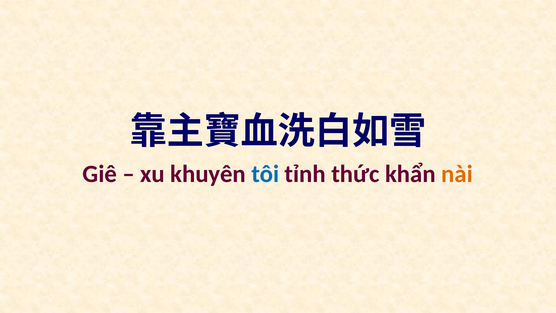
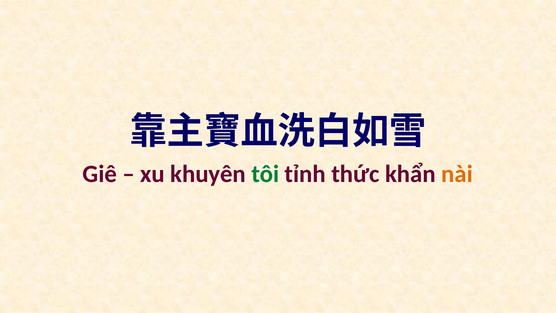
tôi colour: blue -> green (265, 174)
